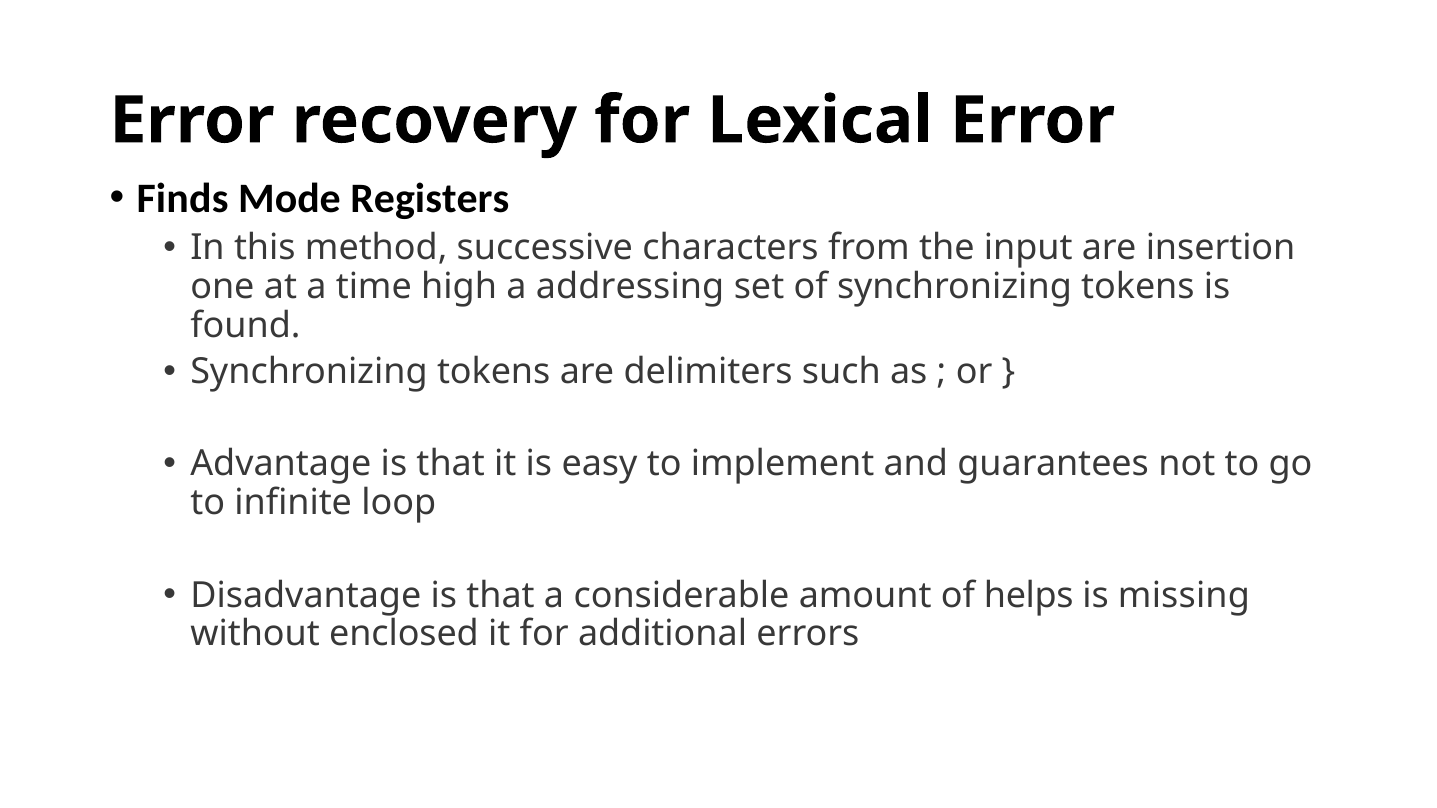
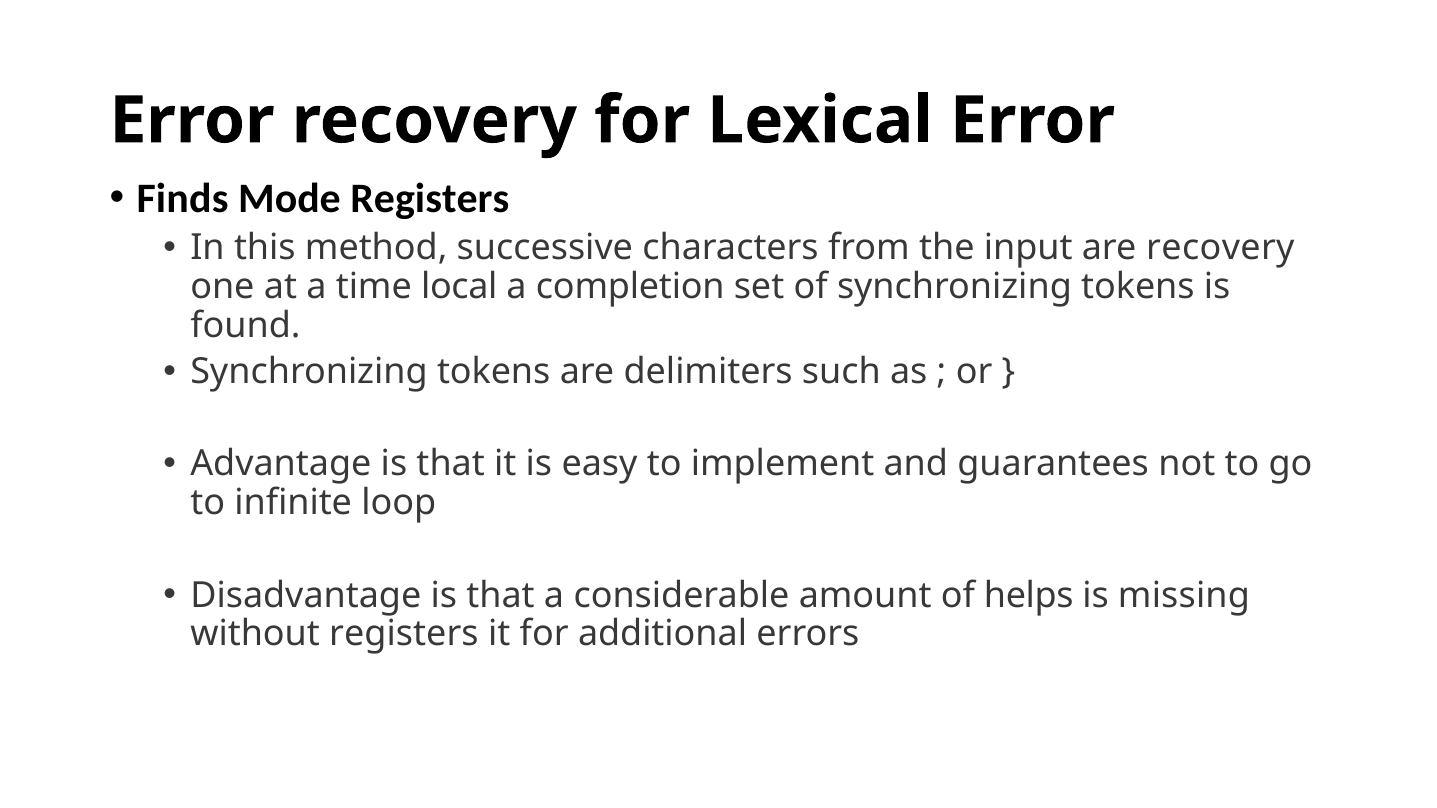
are insertion: insertion -> recovery (1220, 248)
high: high -> local (459, 287)
addressing: addressing -> completion (630, 287)
without enclosed: enclosed -> registers (404, 634)
